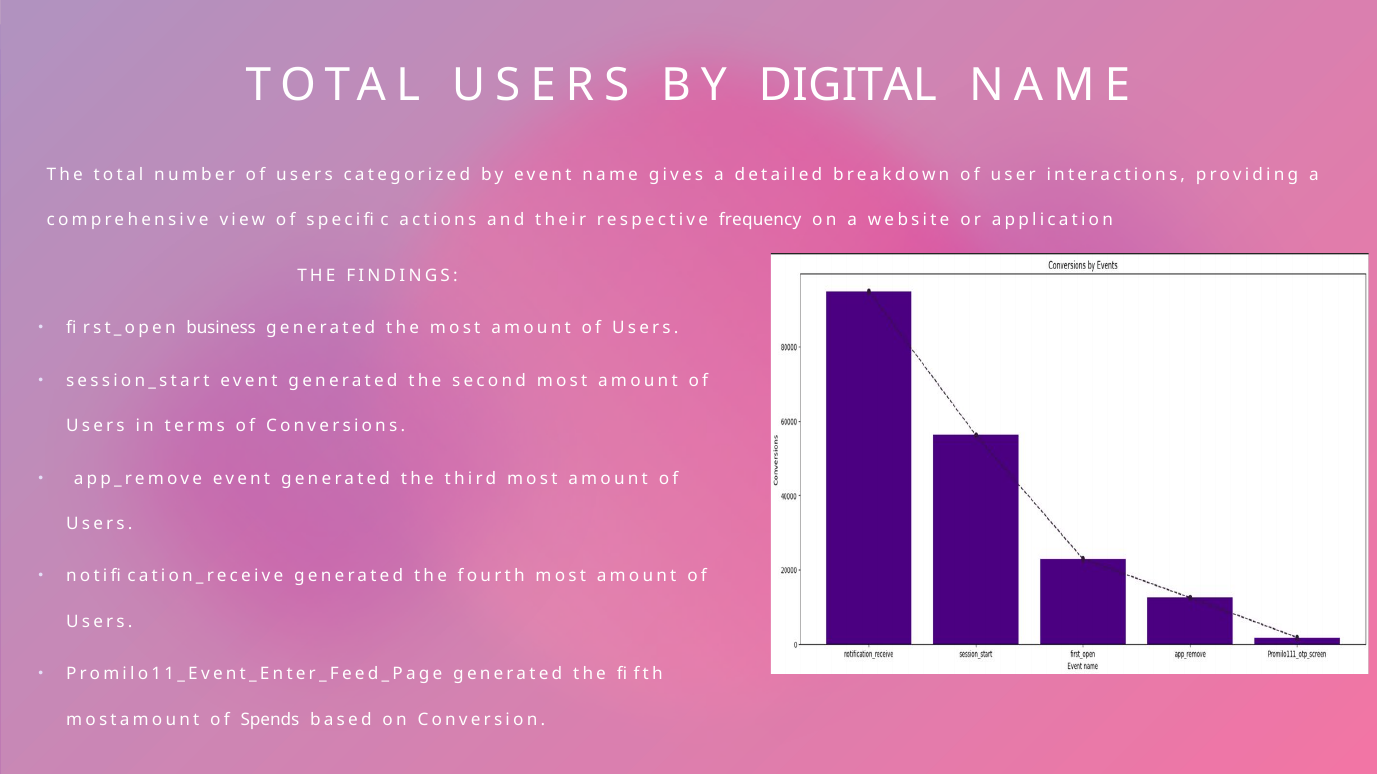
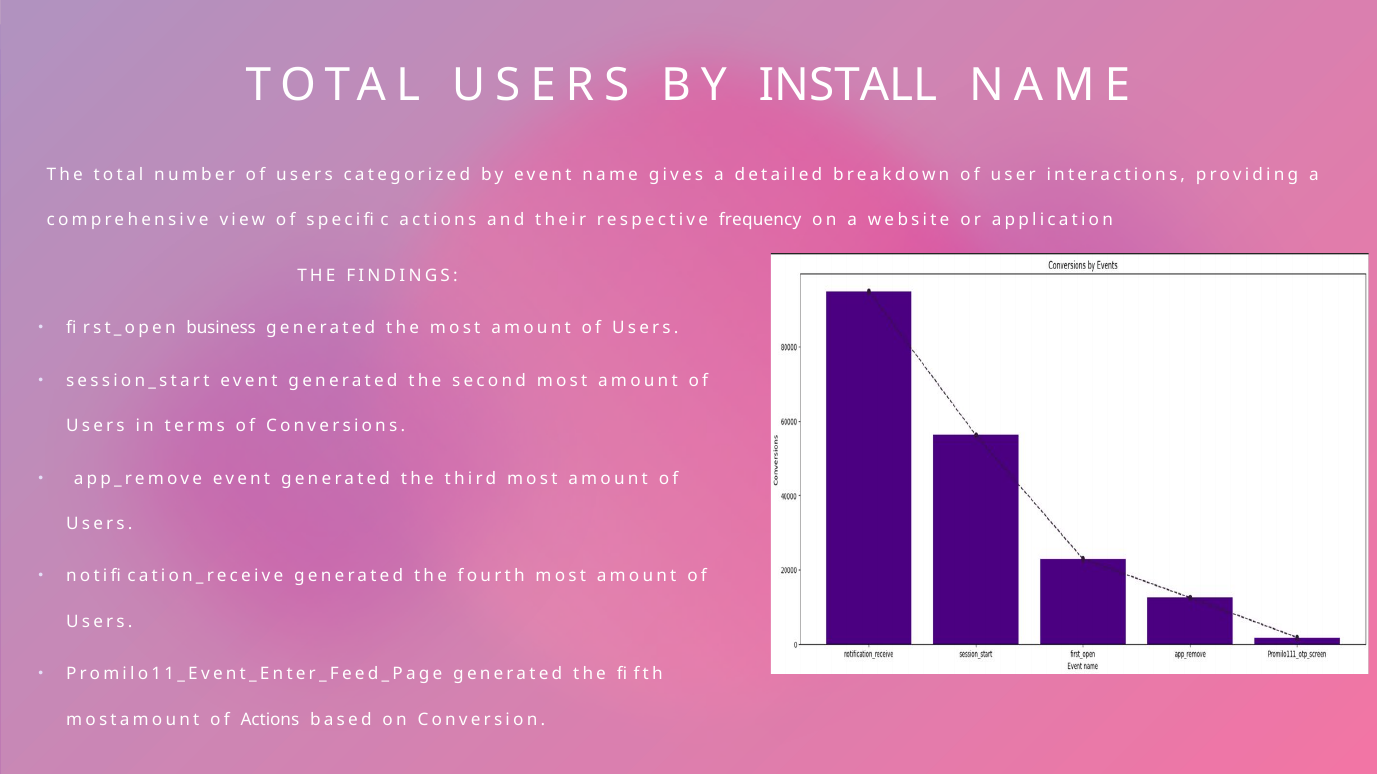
DIGITAL: DIGITAL -> INSTALL (848, 85)
of Spends: Spends -> Actions (270, 720)
